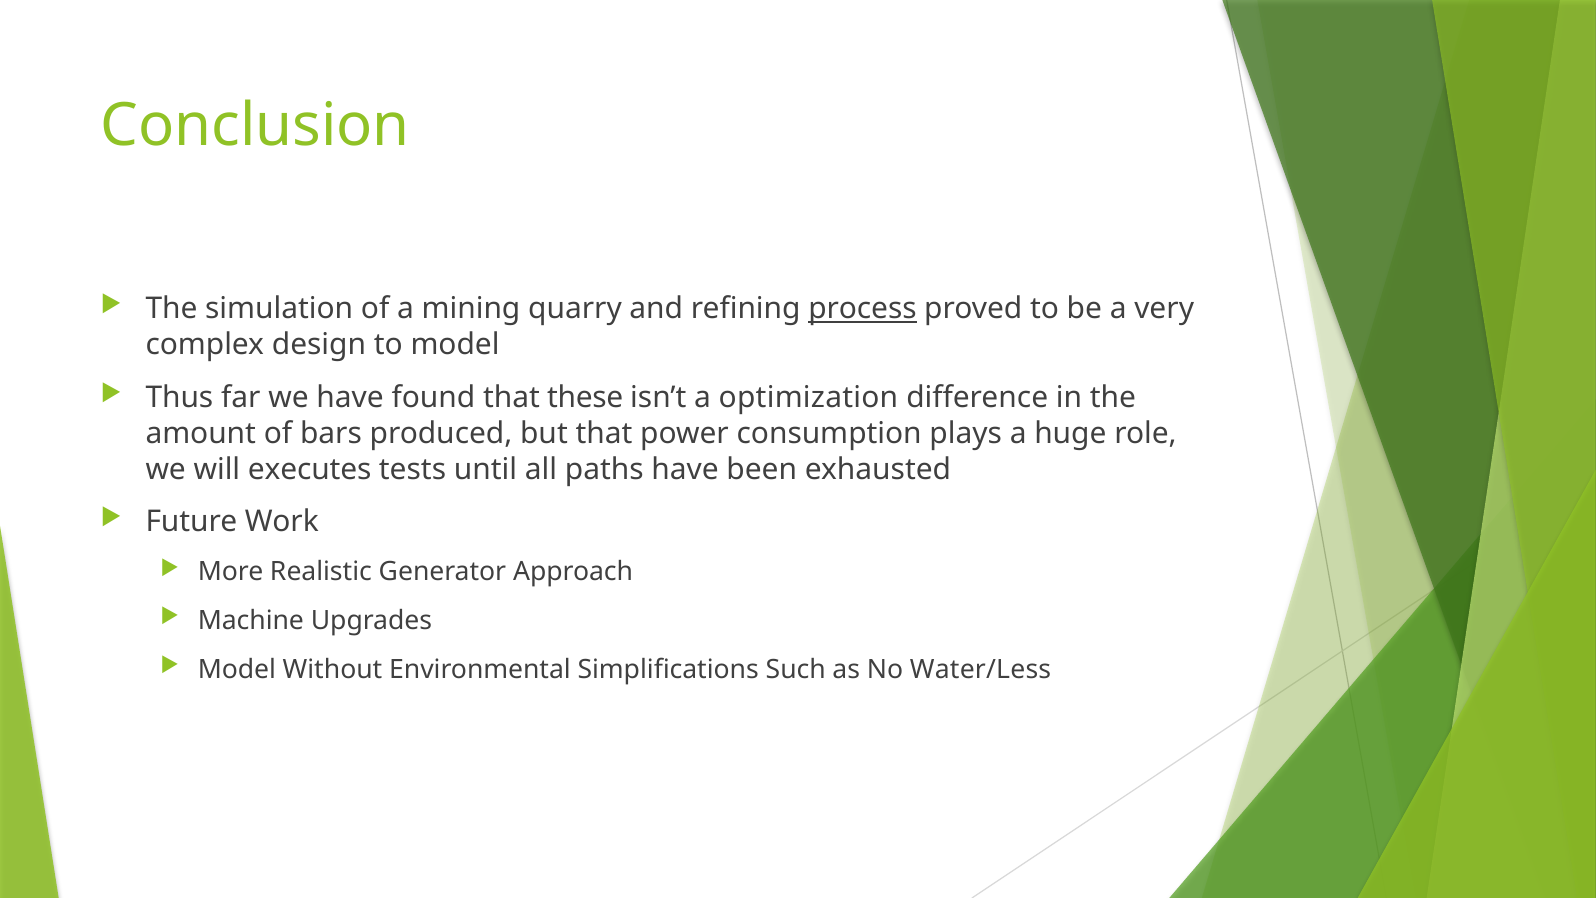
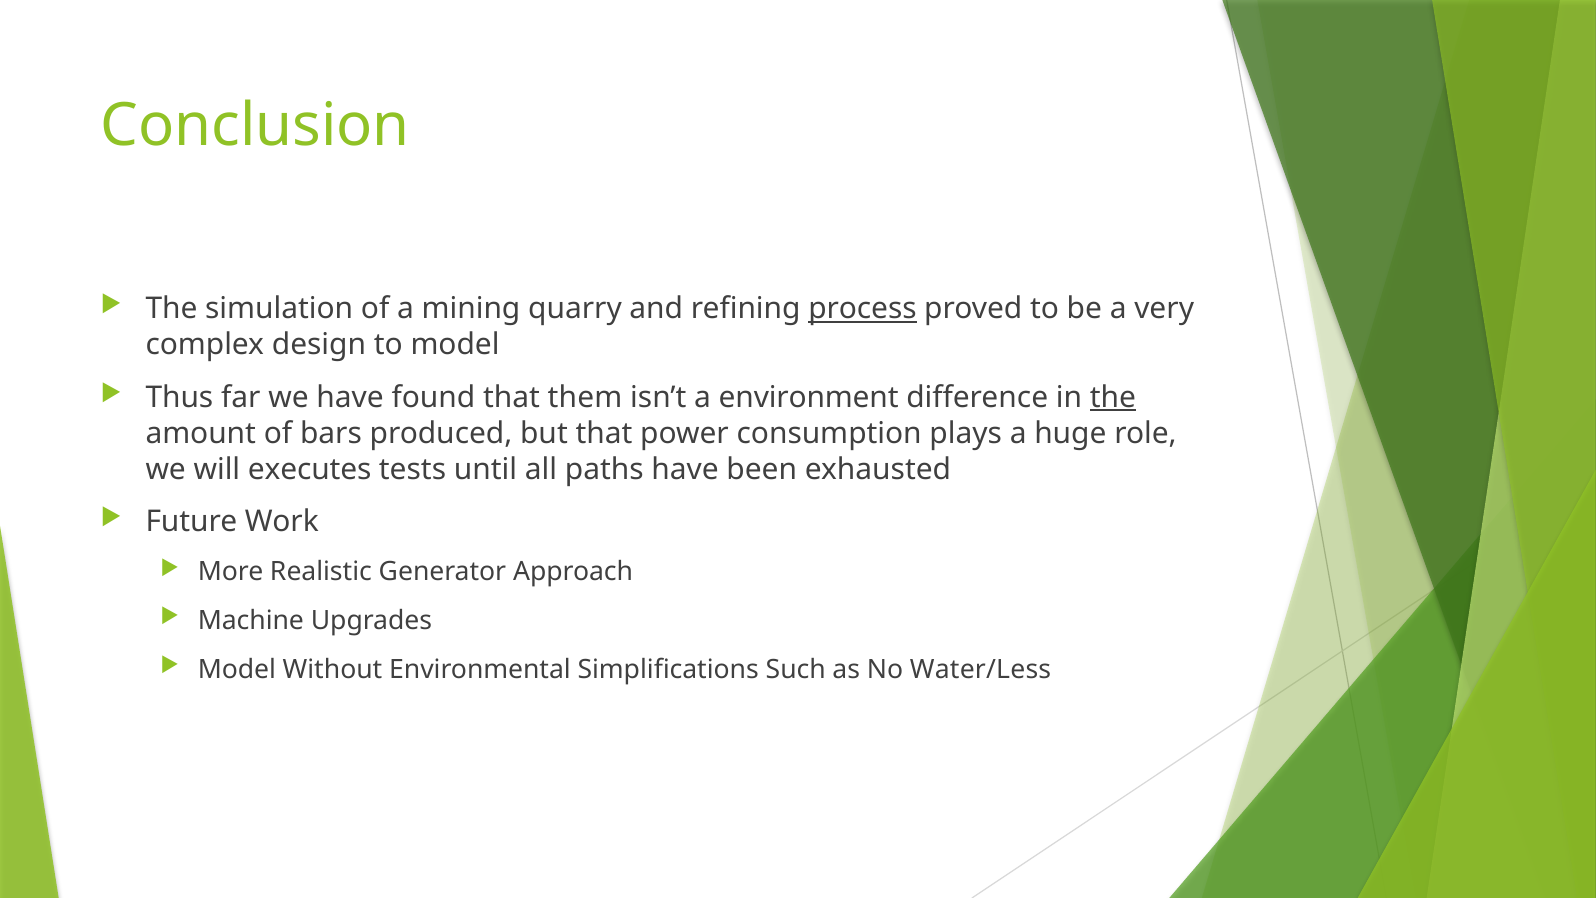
these: these -> them (585, 397)
optimization: optimization -> environment (809, 397)
the underline: none -> present (1113, 397)
